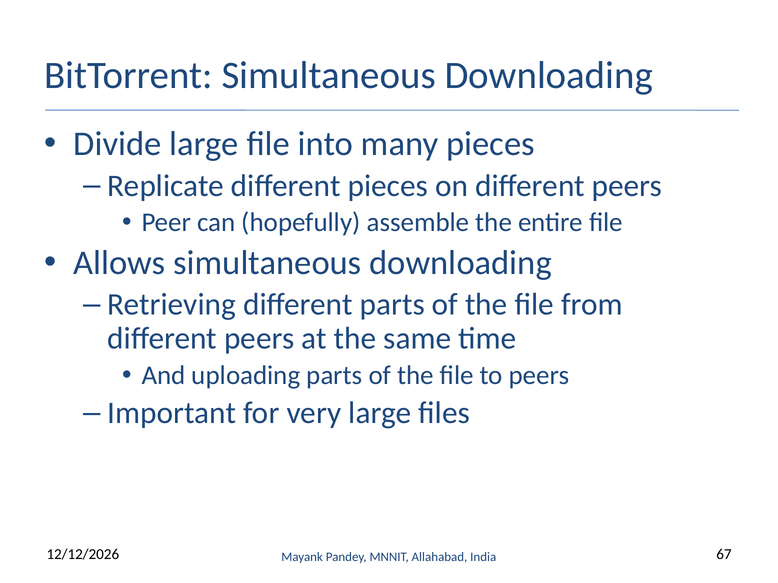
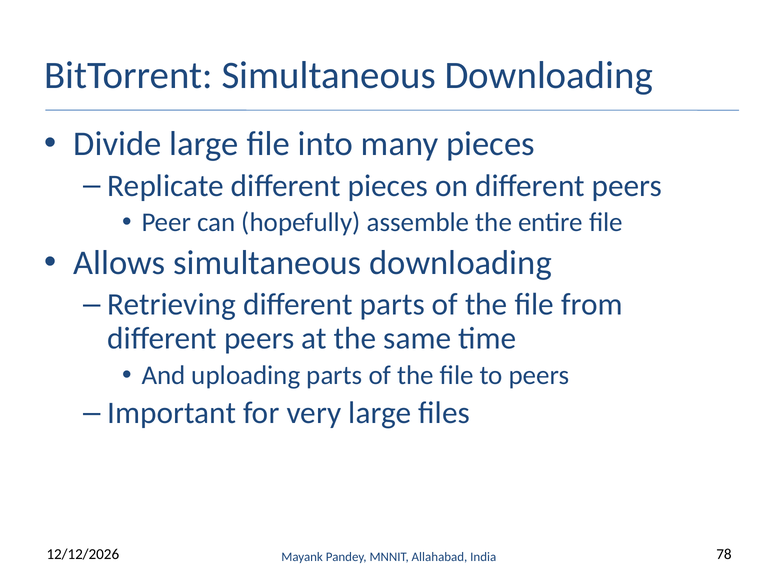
67: 67 -> 78 (724, 555)
